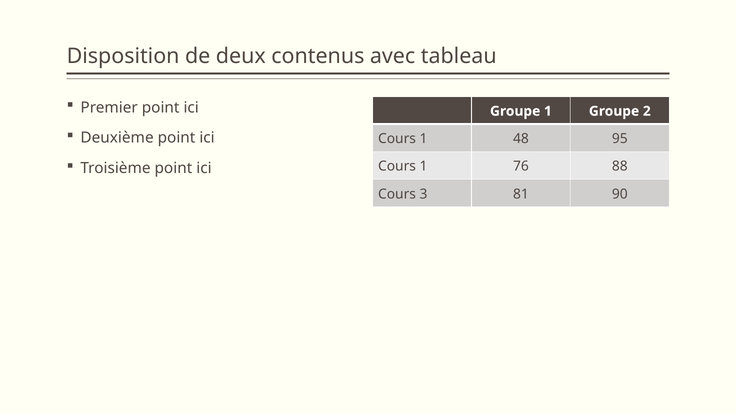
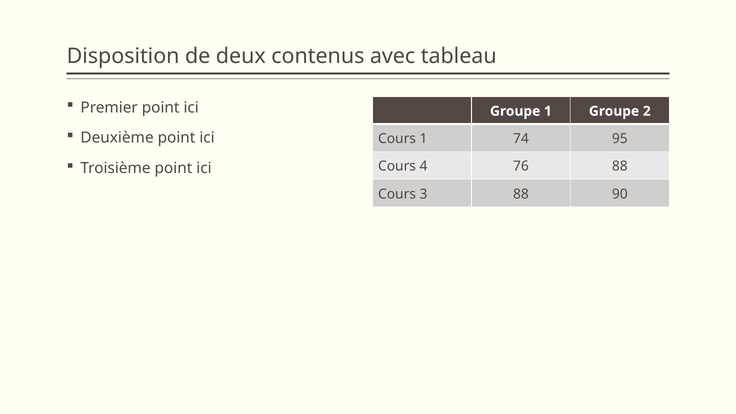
48: 48 -> 74 (521, 139)
1: 1 -> 4 (424, 166)
3 81: 81 -> 88 (521, 194)
